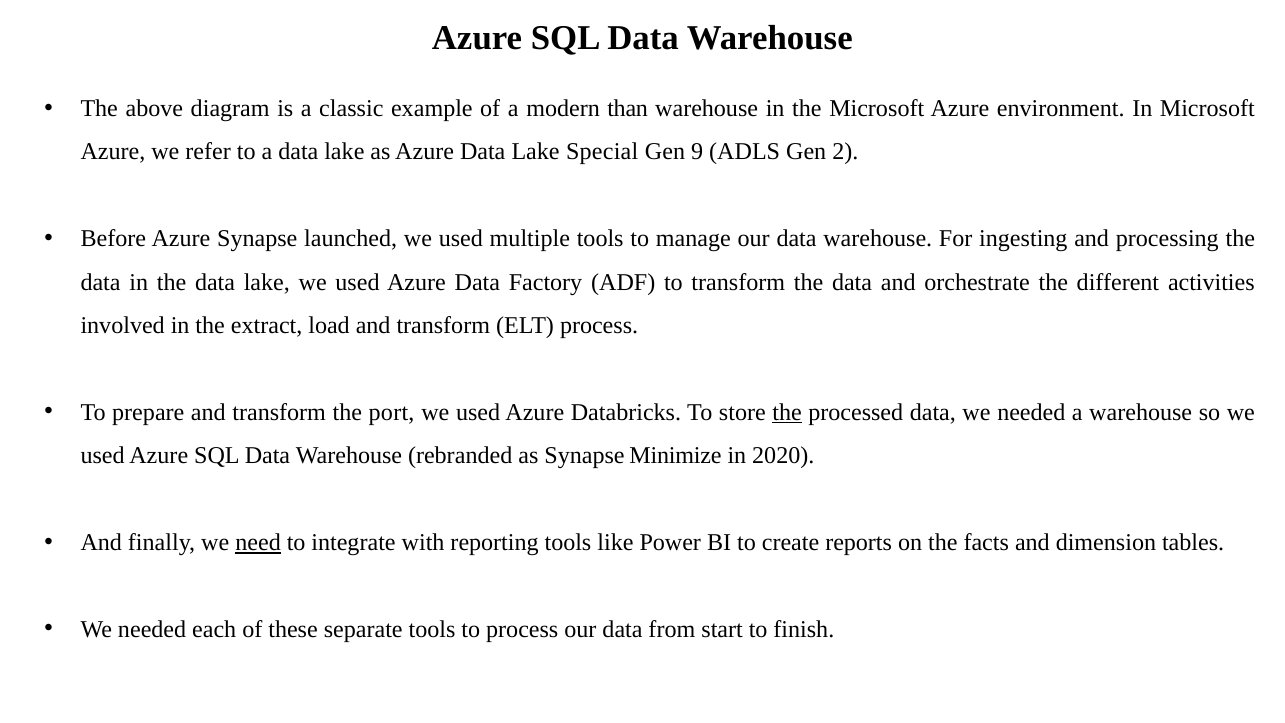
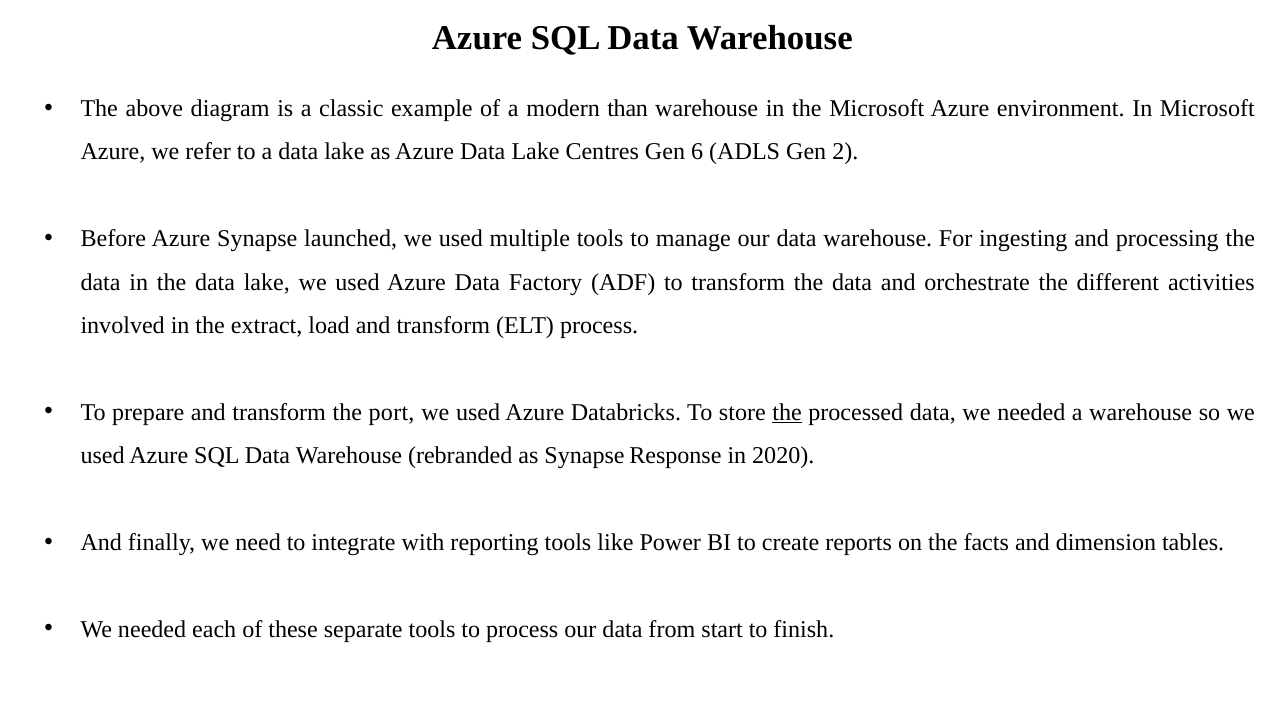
Special: Special -> Centres (602, 152)
9: 9 -> 6 (697, 152)
Minimize: Minimize -> Response (675, 456)
need underline: present -> none (258, 542)
